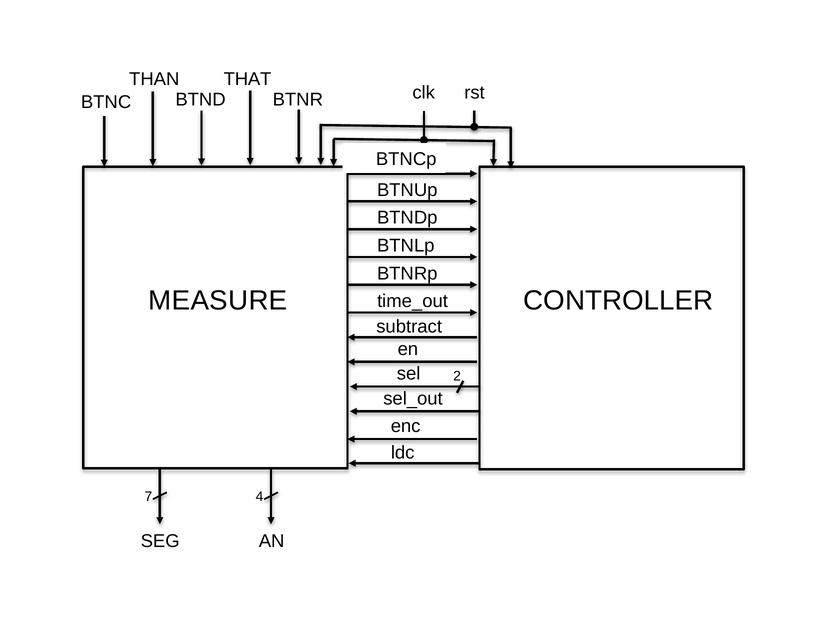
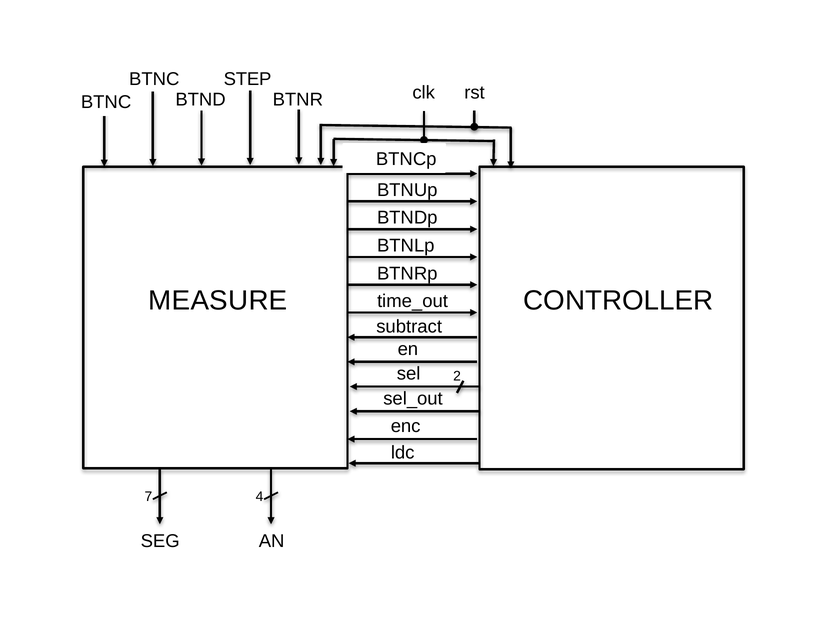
THAN: THAN -> BTNC (154, 79)
THAT: THAT -> STEP (248, 79)
